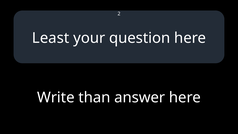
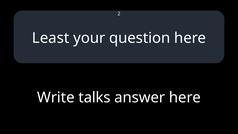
than: than -> talks (94, 97)
